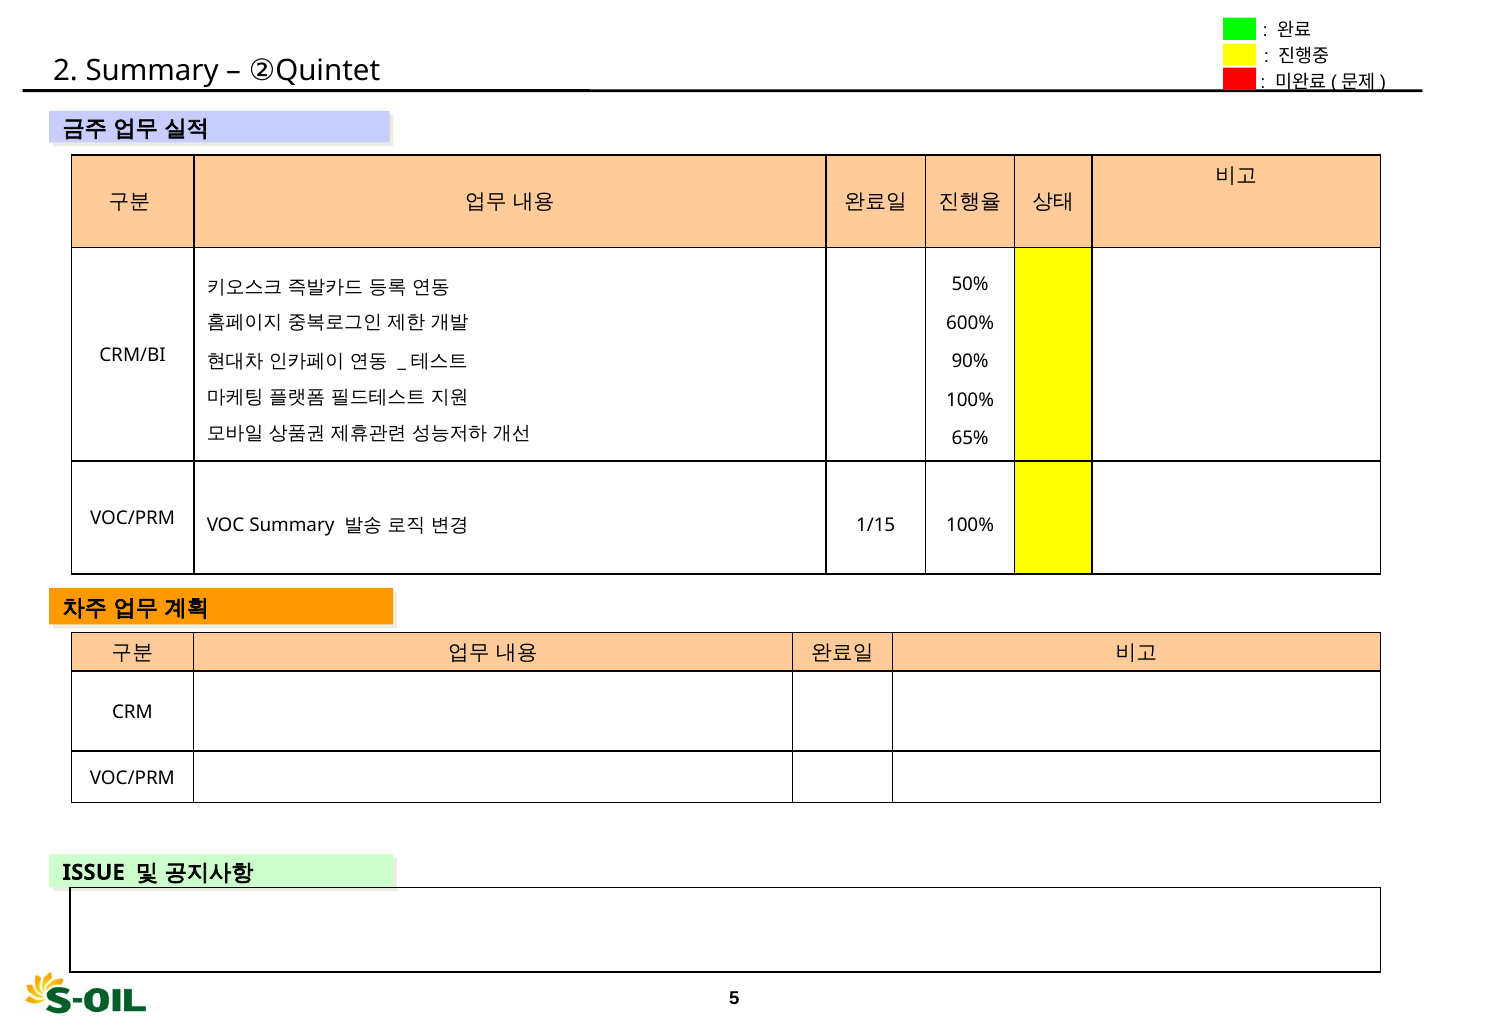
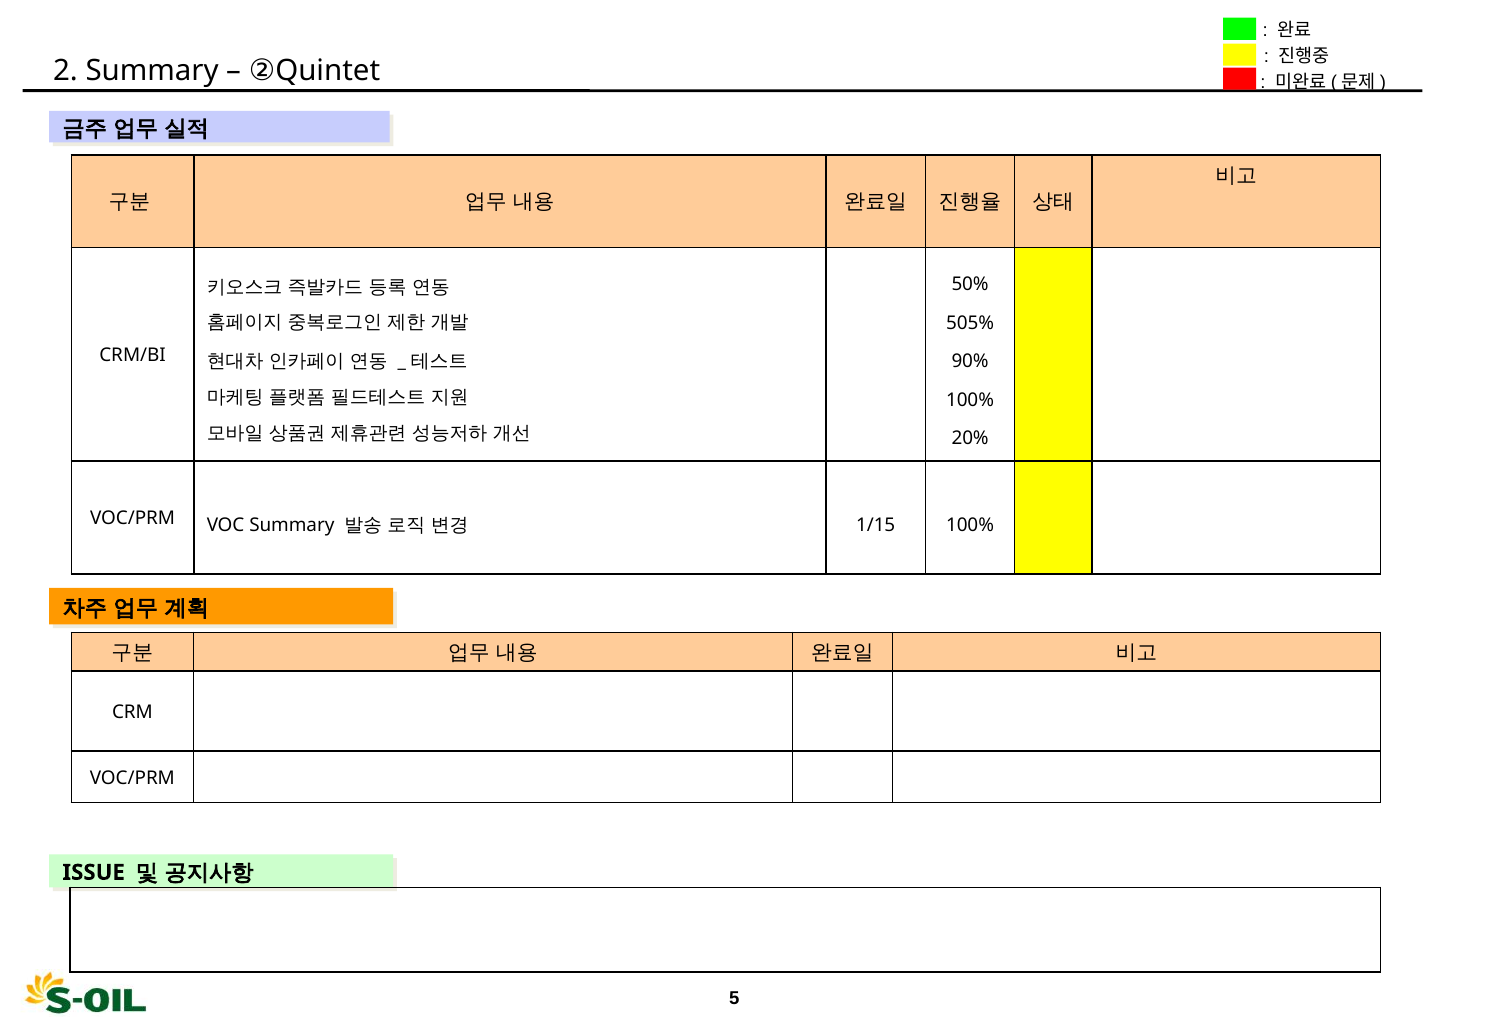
600%: 600% -> 505% (970, 323)
65%: 65% -> 20% (970, 439)
